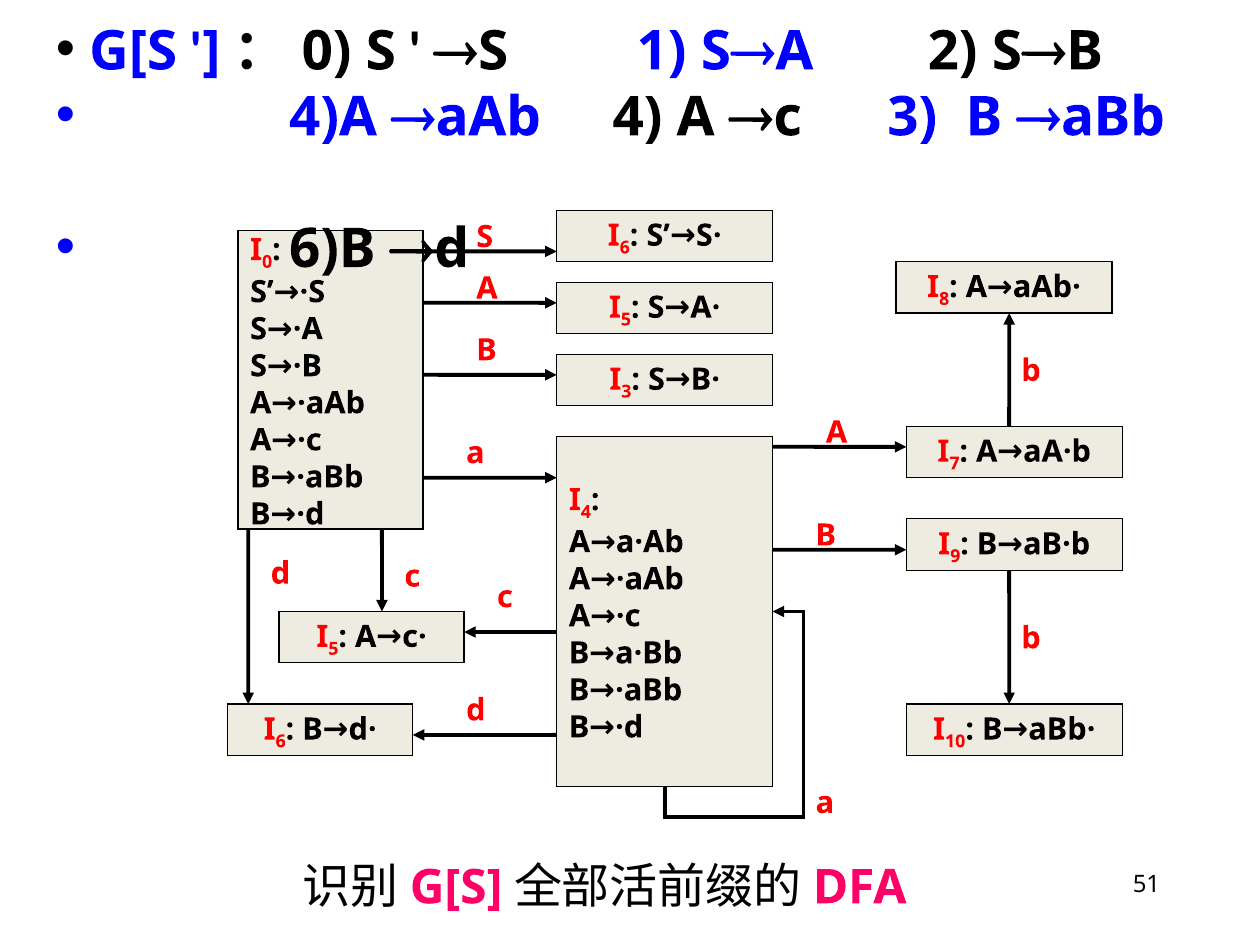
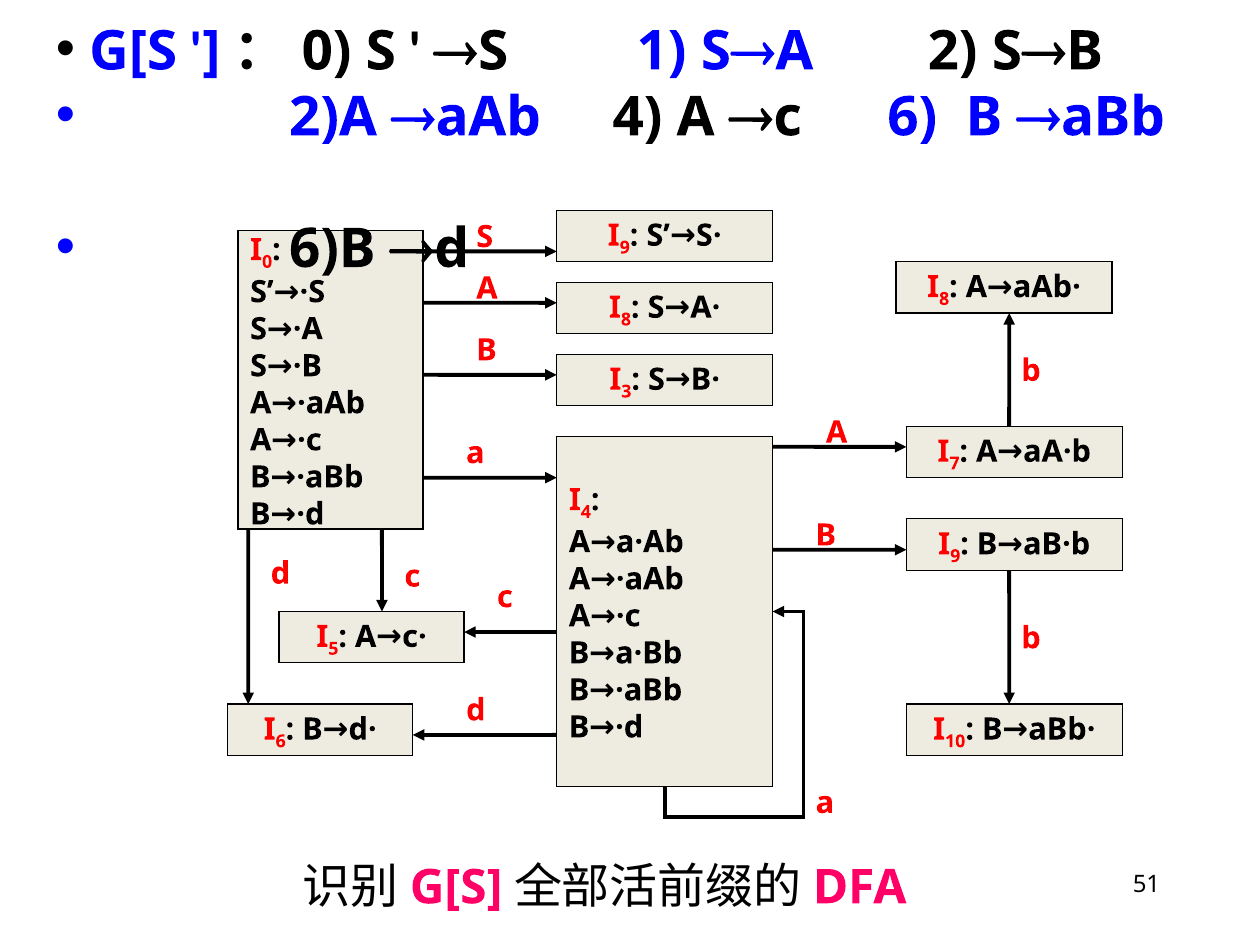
4)A: 4)A -> 2)A (333, 117)
c 3: 3 -> 6 (912, 117)
6: 6 -> 9 (625, 247)
5: 5 -> 8 (626, 319)
